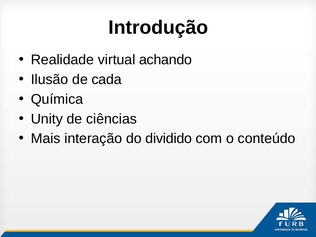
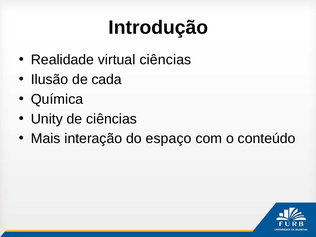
virtual achando: achando -> ciências (165, 60)
dividido: dividido -> espaço (169, 139)
